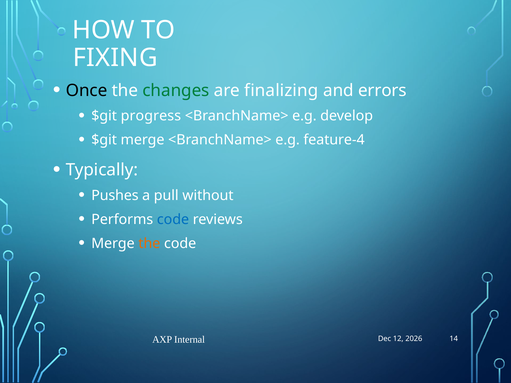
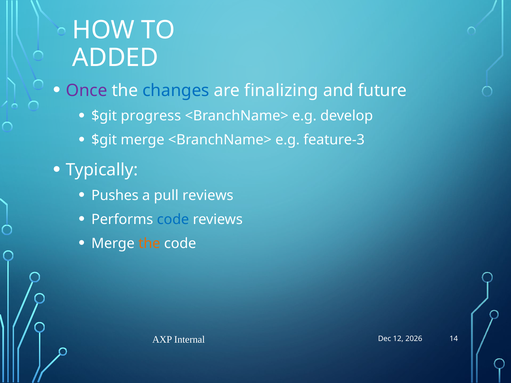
FIXING: FIXING -> ADDED (115, 58)
Once colour: black -> purple (87, 91)
changes colour: green -> blue (176, 91)
errors: errors -> future (382, 91)
feature-4: feature-4 -> feature-3 (334, 140)
pull without: without -> reviews (208, 196)
